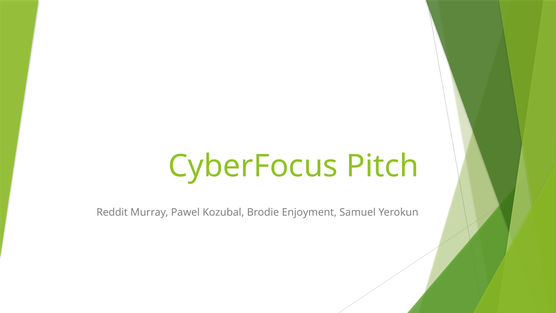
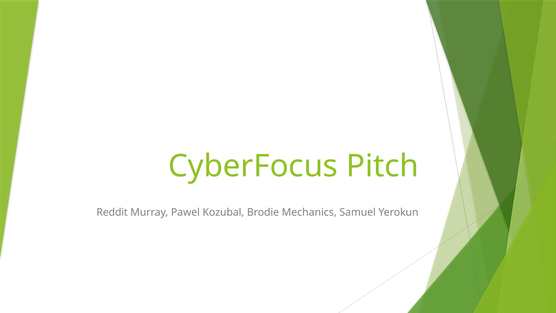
Enjoyment: Enjoyment -> Mechanics (309, 212)
